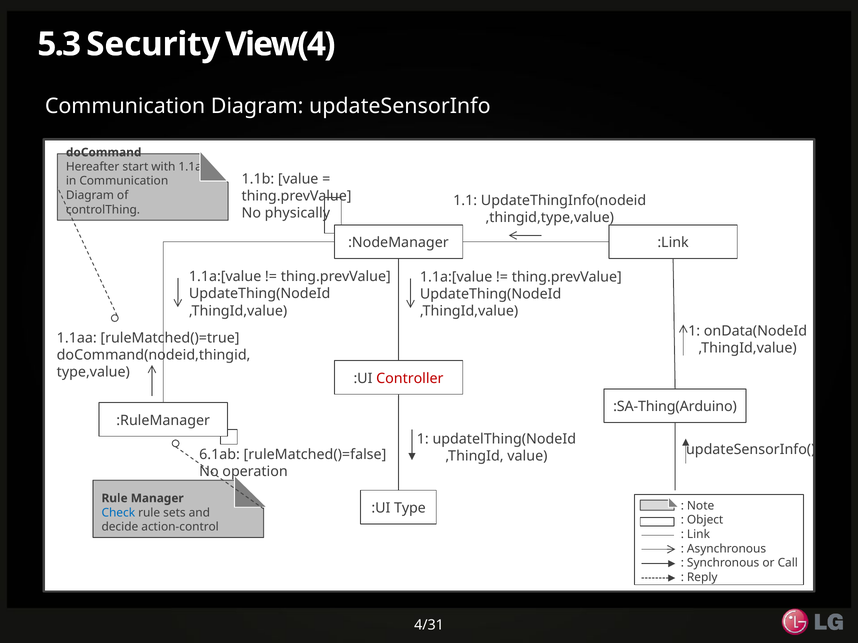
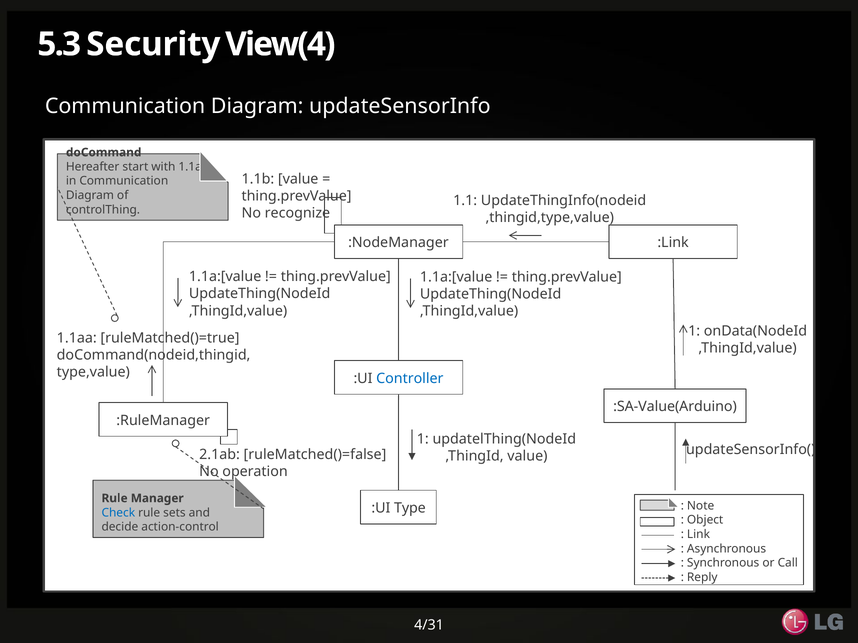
physically: physically -> recognize (297, 213)
Controller colour: red -> blue (410, 379)
:SA-Thing(Arduino: :SA-Thing(Arduino -> :SA-Value(Arduino (675, 407)
6.1ab: 6.1ab -> 2.1ab (220, 455)
